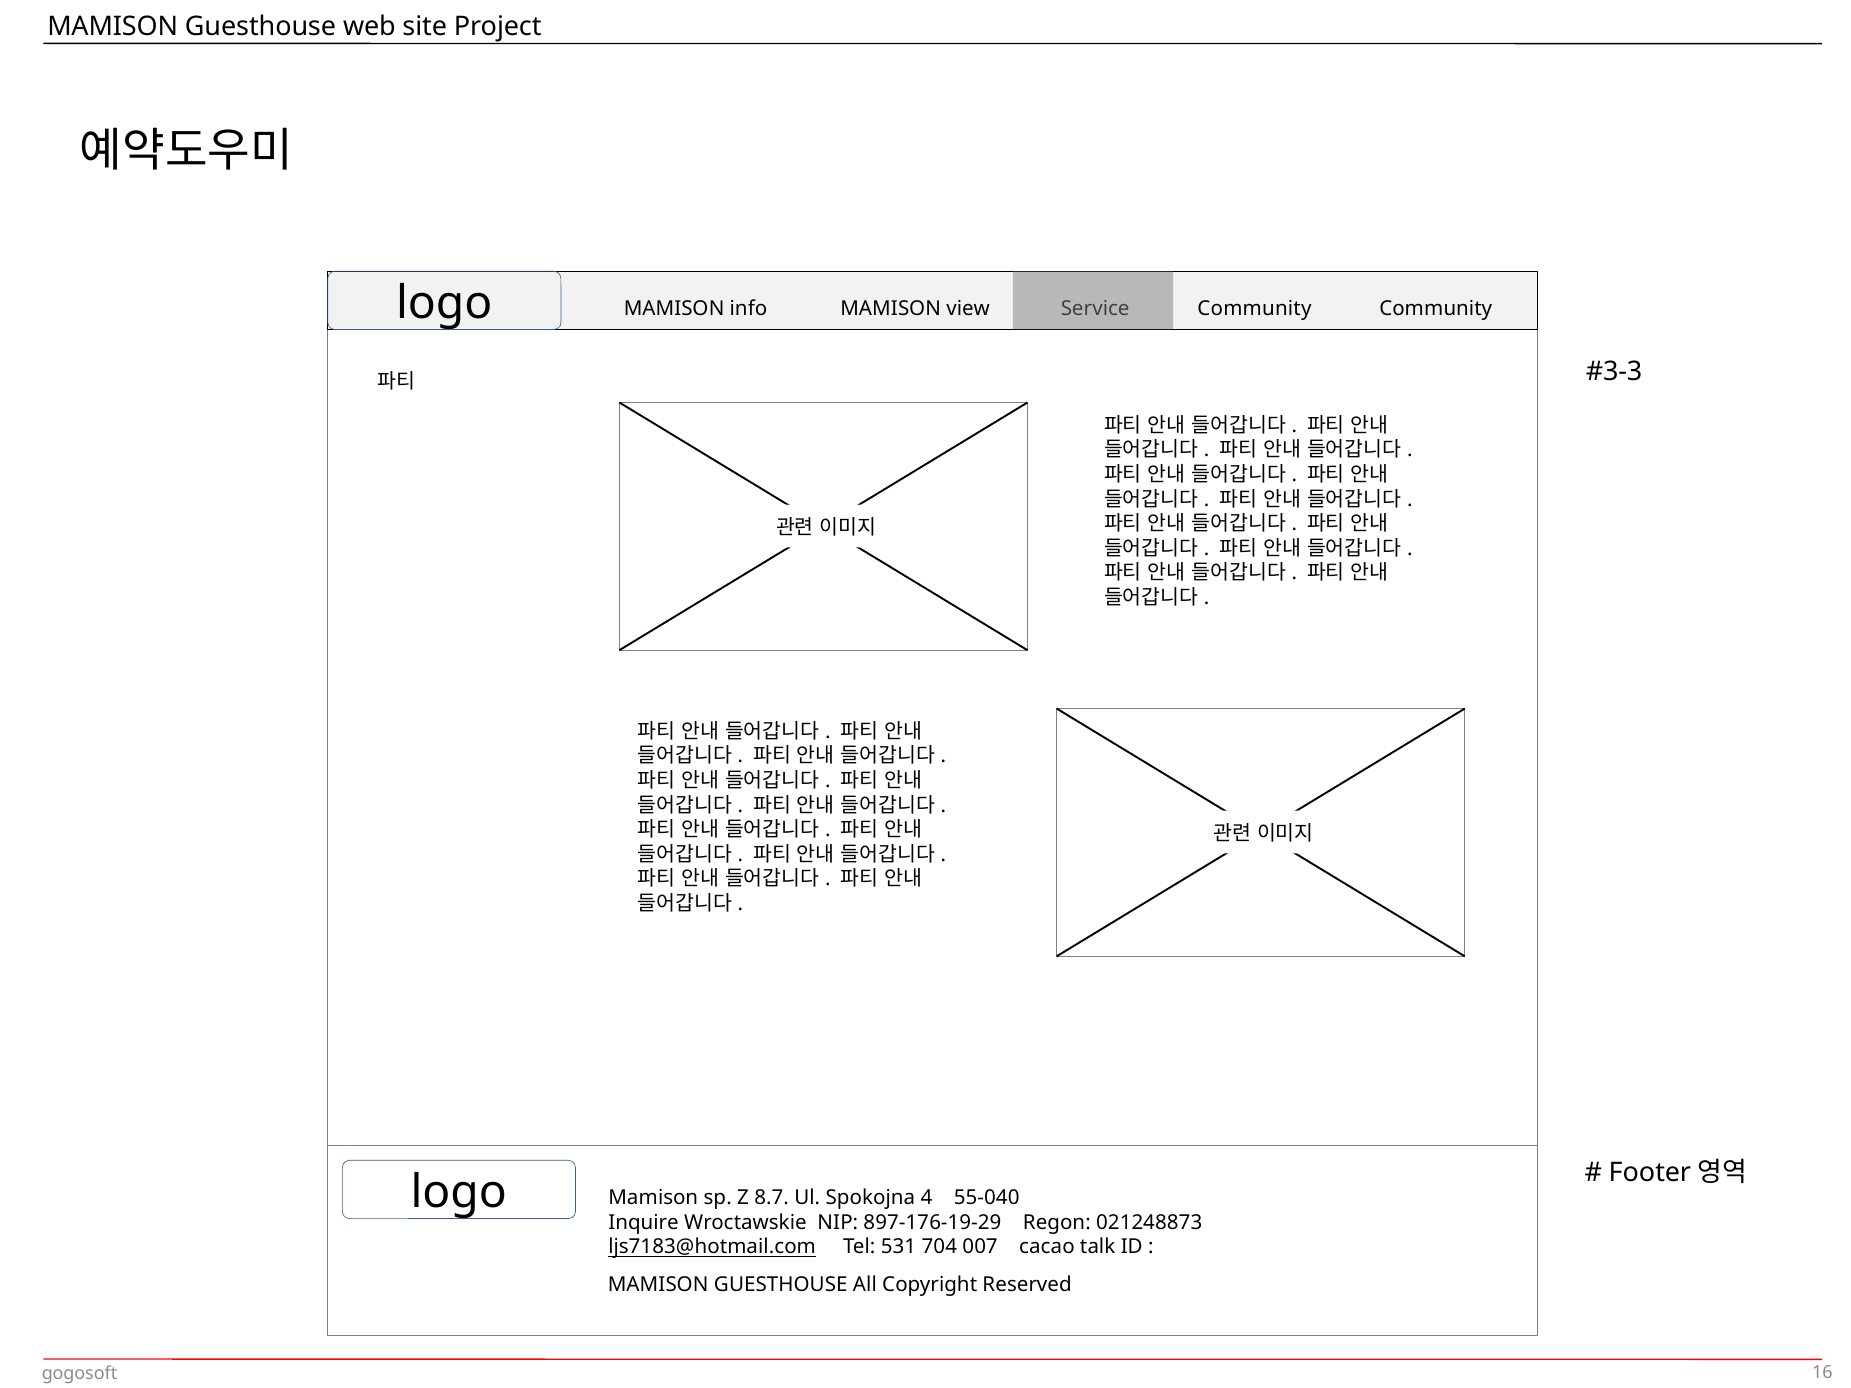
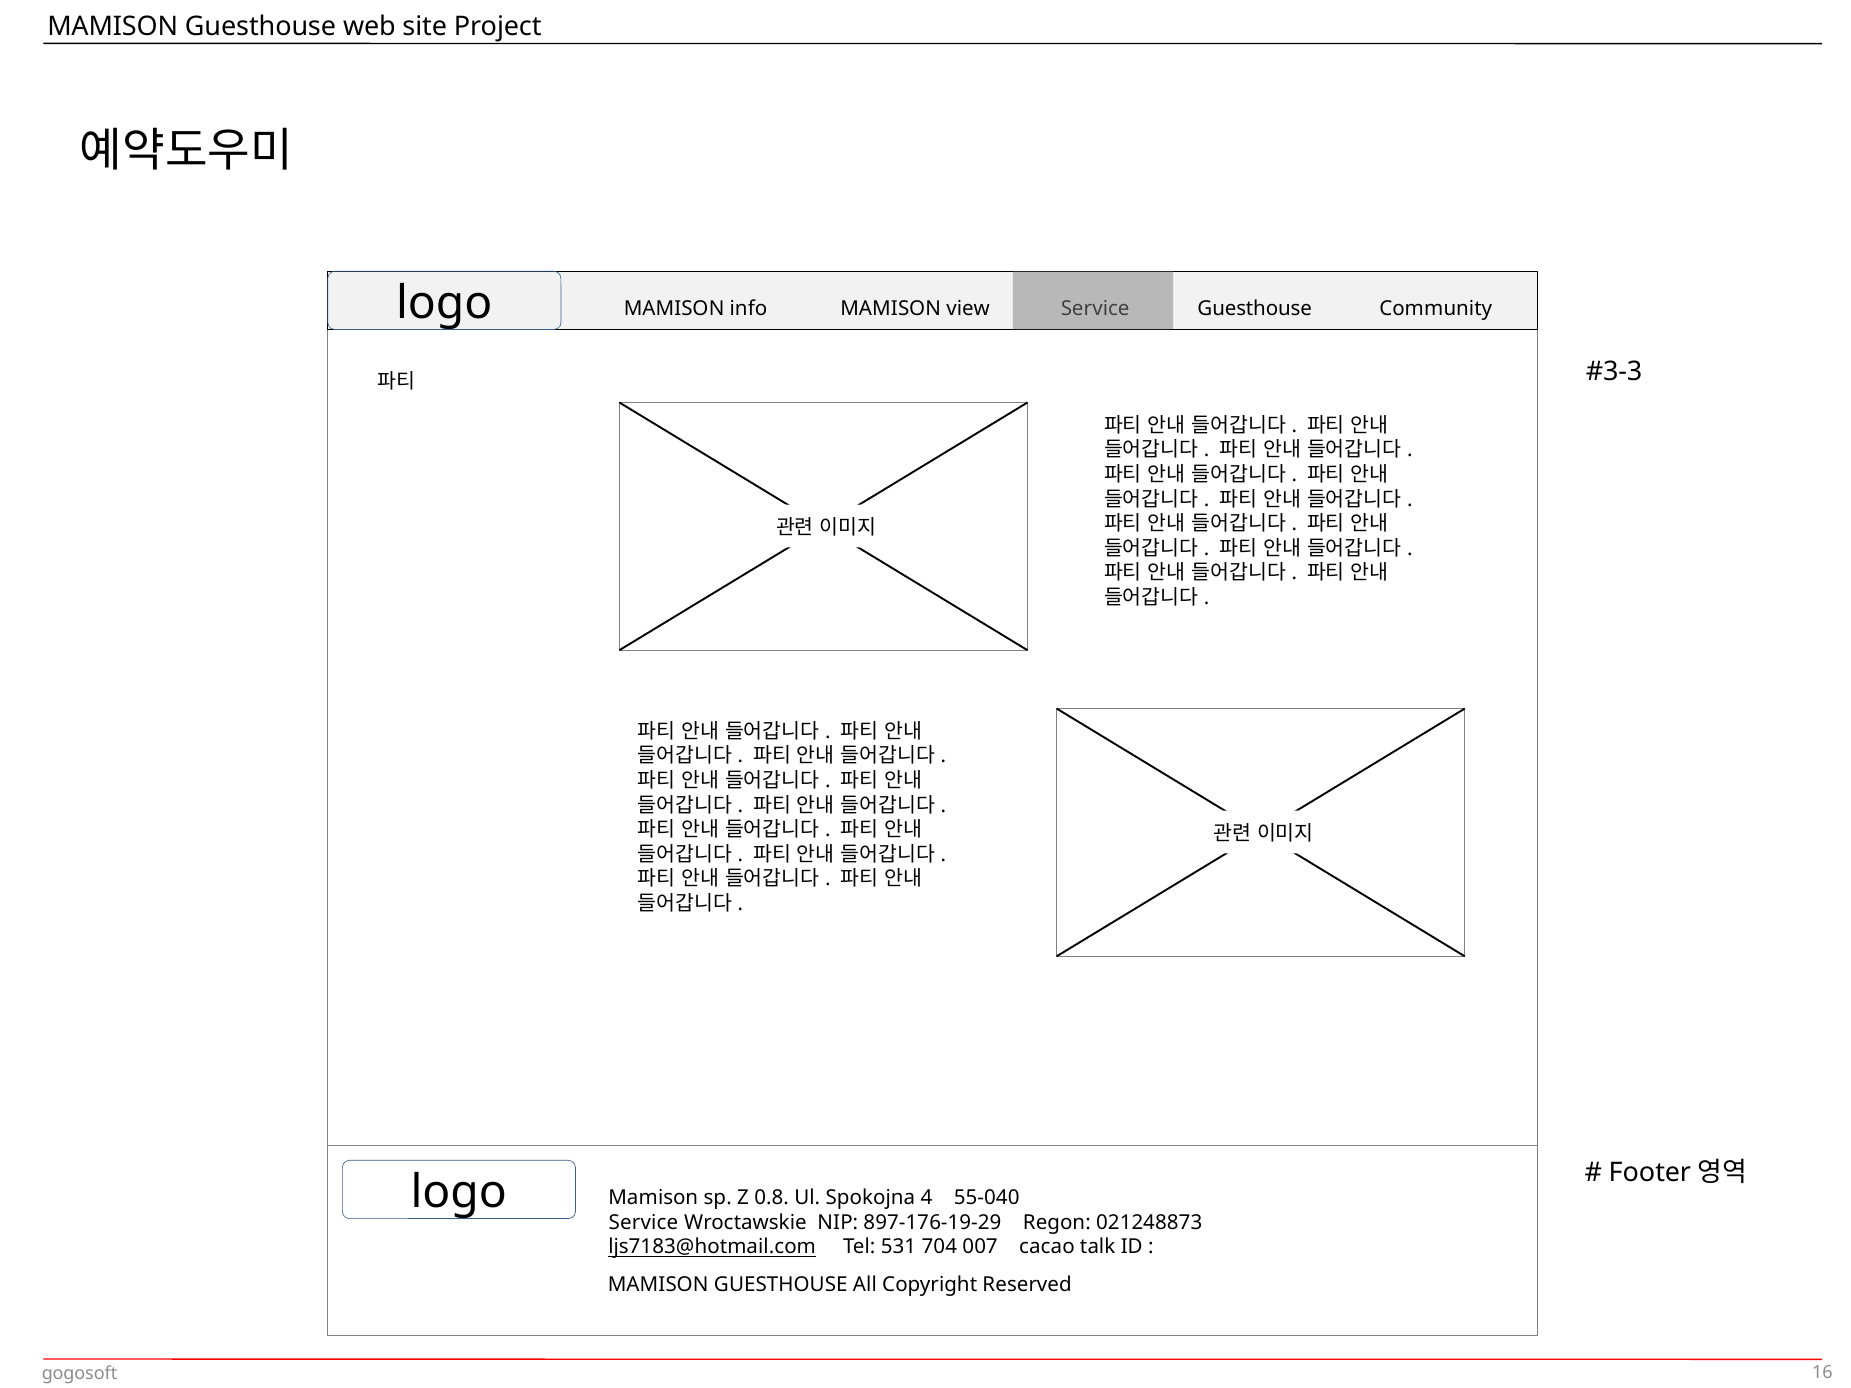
view Community: Community -> Guesthouse (1255, 309)
8.7: 8.7 -> 0.8 (772, 1198)
Inquire: Inquire -> Service (643, 1223)
